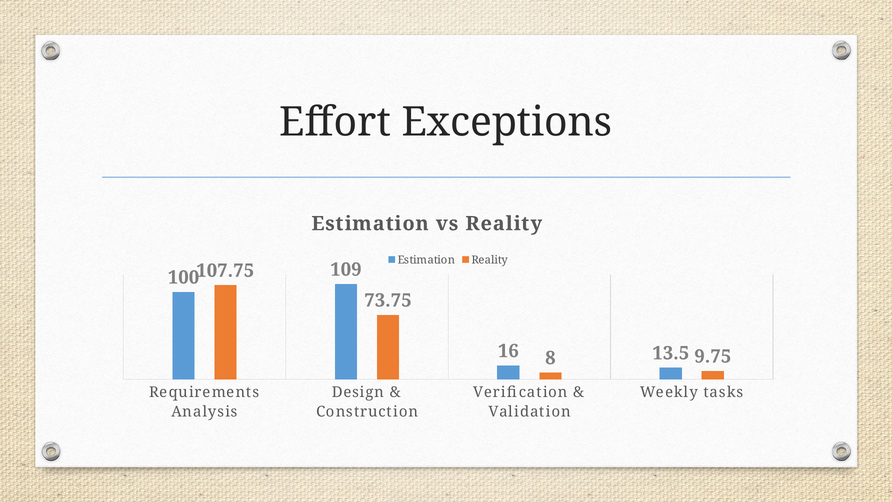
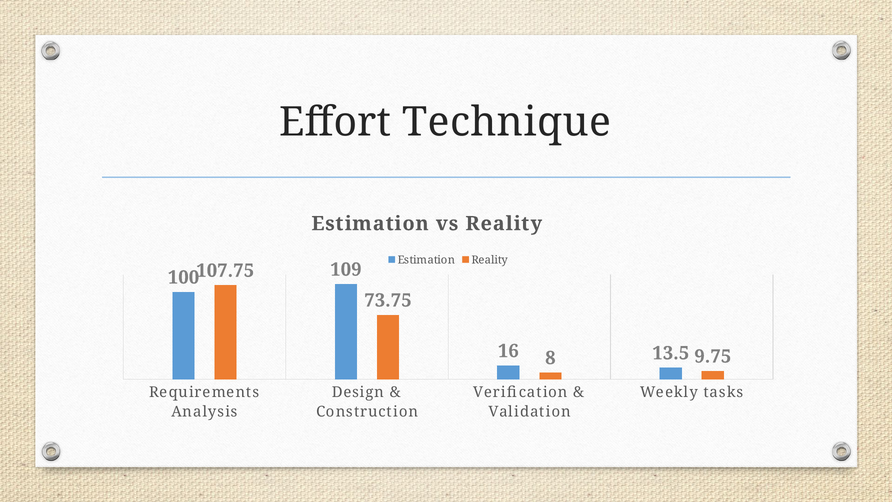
Exceptions: Exceptions -> Technique (507, 122)
